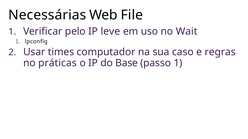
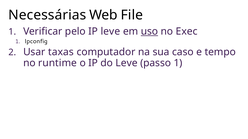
uso underline: none -> present (149, 31)
Wait: Wait -> Exec (187, 31)
times: times -> taxas (61, 52)
regras: regras -> tempo (220, 52)
práticas: práticas -> runtime (58, 63)
do Base: Base -> Leve (127, 63)
